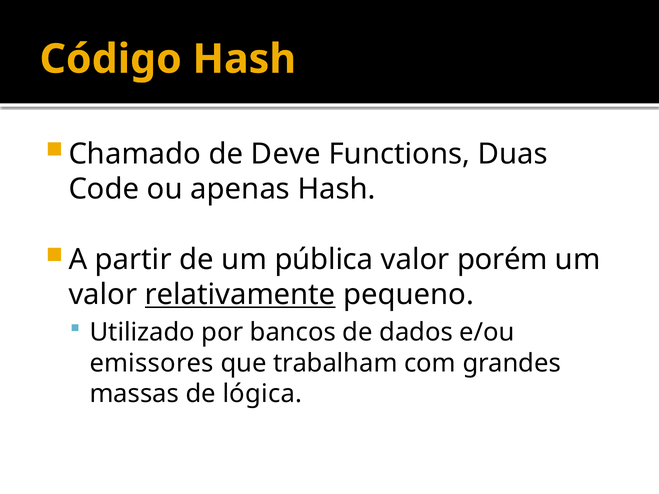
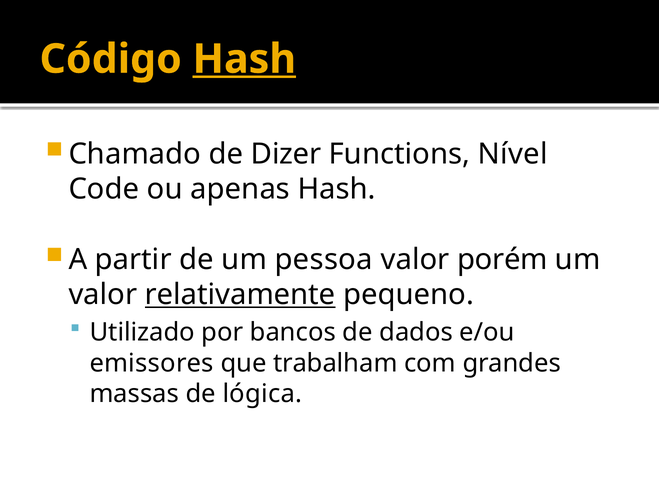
Hash underline: none -> present (244, 59)
Deve: Deve -> Dizer (286, 154)
Duas: Duas -> Nível (513, 154)
pública: pública -> pessoa (324, 260)
